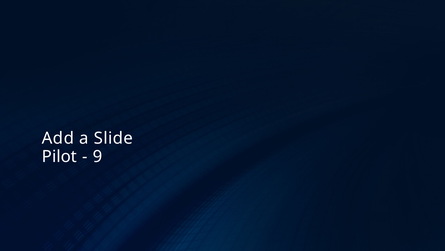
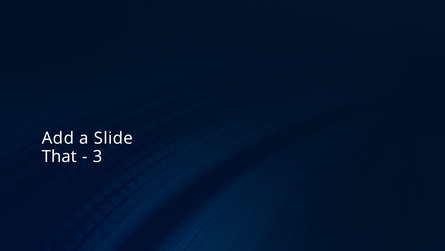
Pilot: Pilot -> That (59, 156)
9: 9 -> 3 (98, 156)
